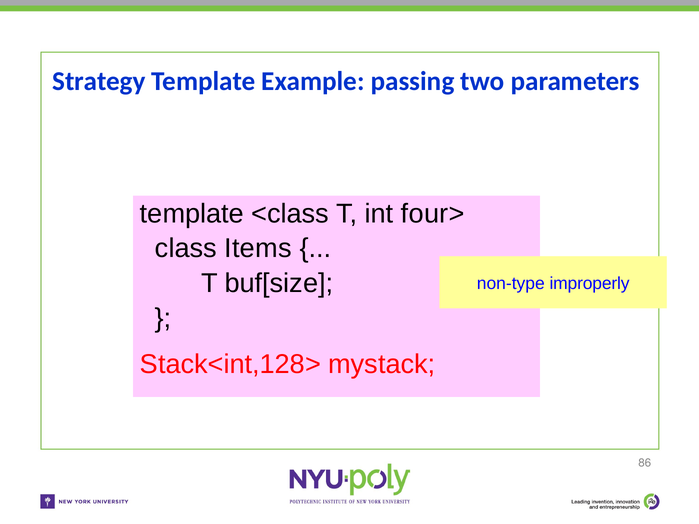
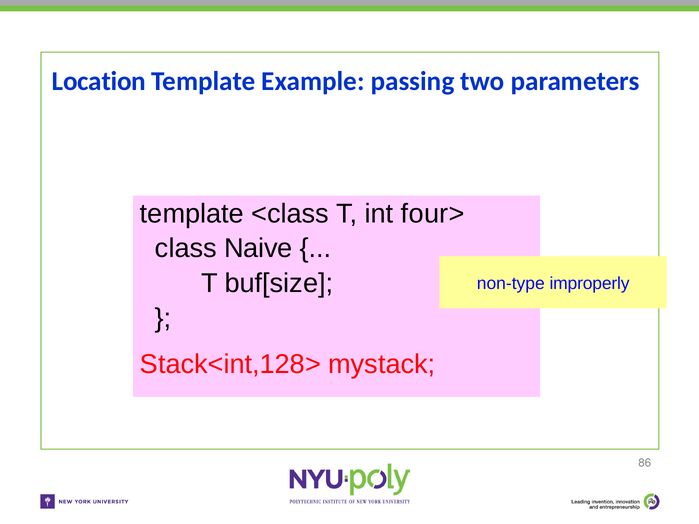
Strategy: Strategy -> Location (99, 81)
Items: Items -> Naive (258, 249)
